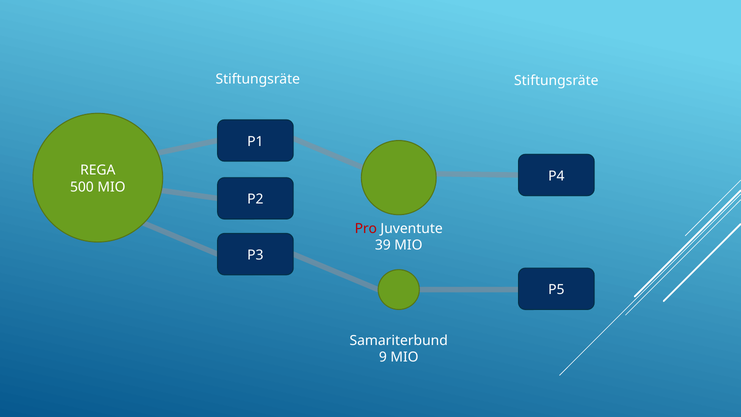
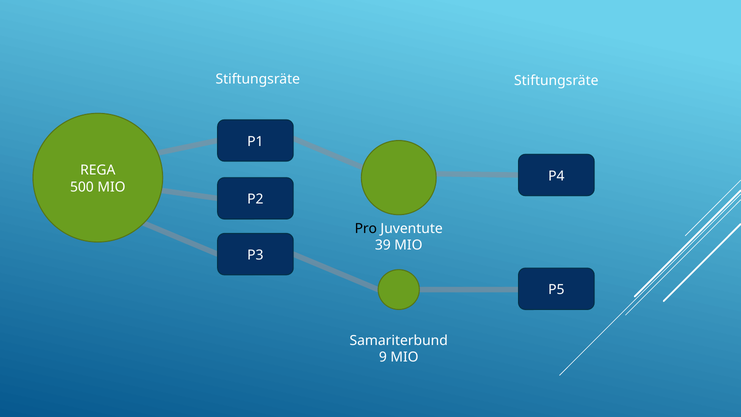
Pro colour: red -> black (366, 228)
